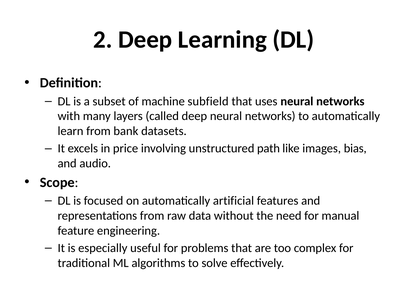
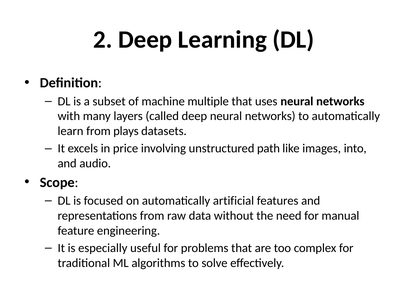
subfield: subfield -> multiple (208, 101)
bank: bank -> plays (126, 131)
bias: bias -> into (355, 149)
